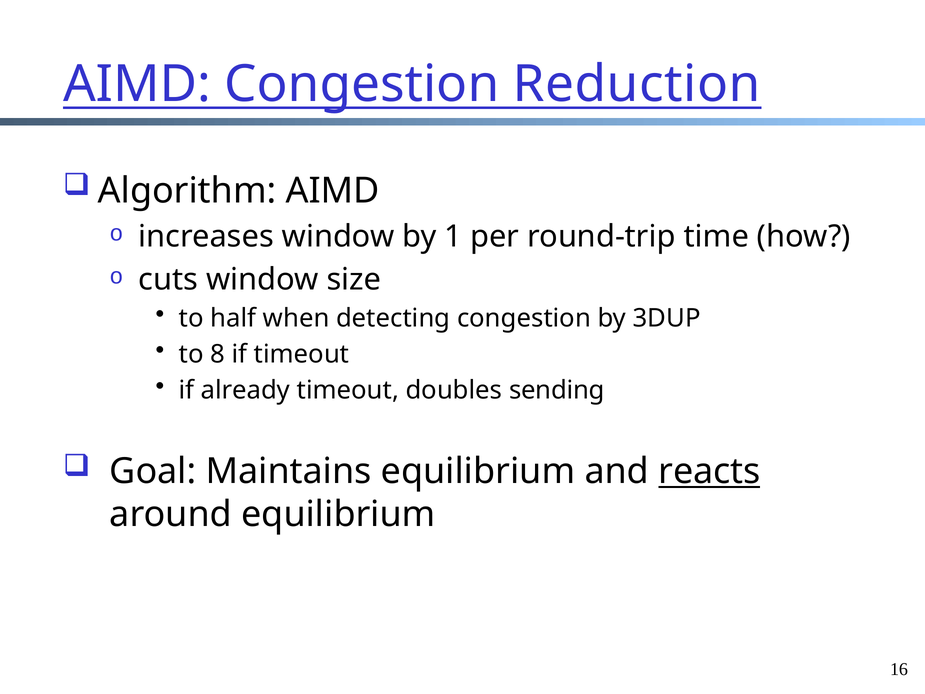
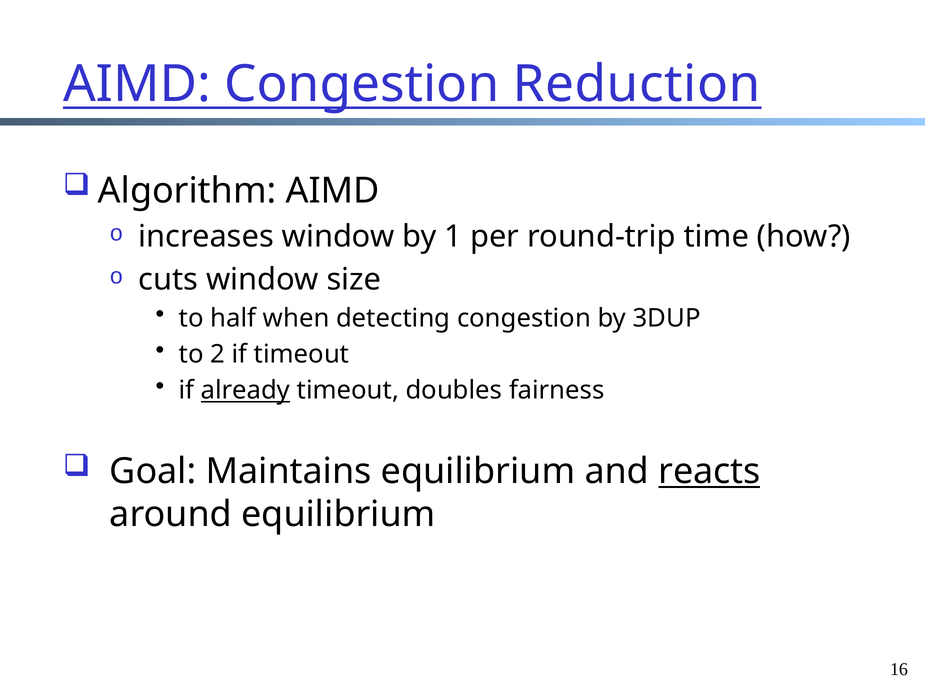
8: 8 -> 2 (218, 354)
already underline: none -> present (245, 390)
sending: sending -> fairness (557, 390)
